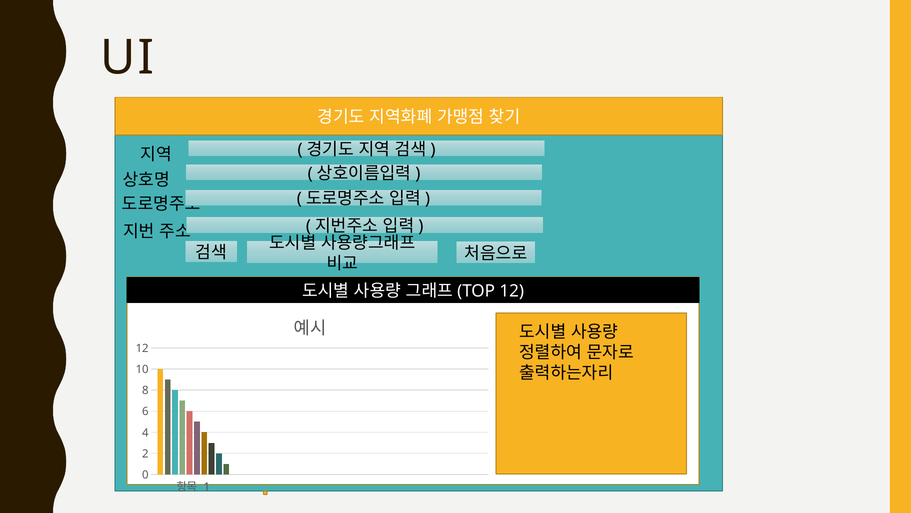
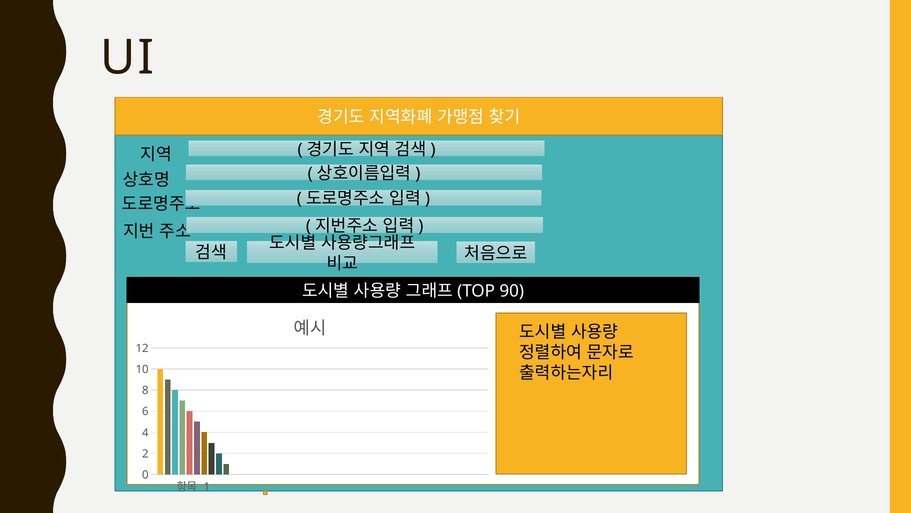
12: 12 -> 90 (512, 291)
